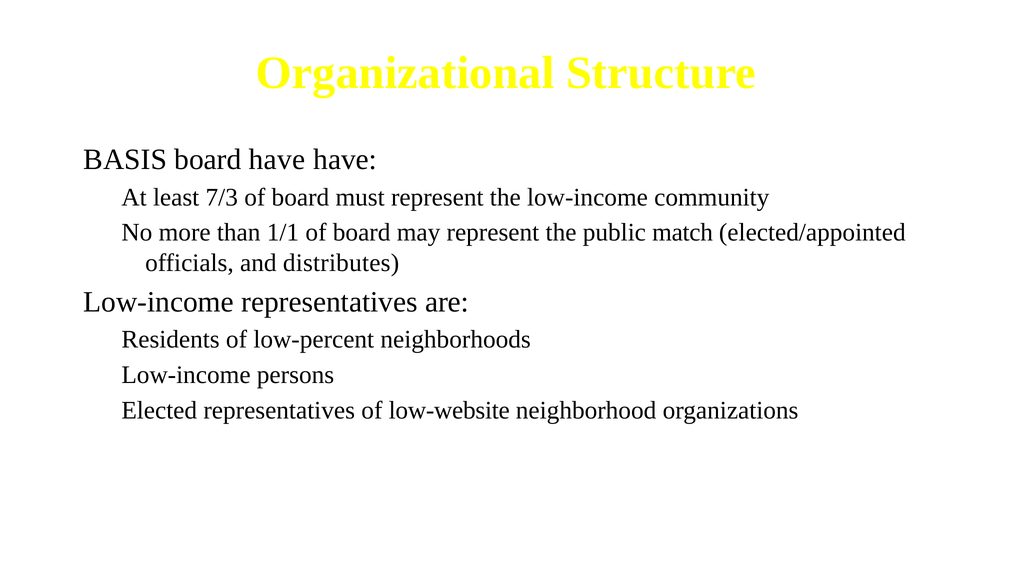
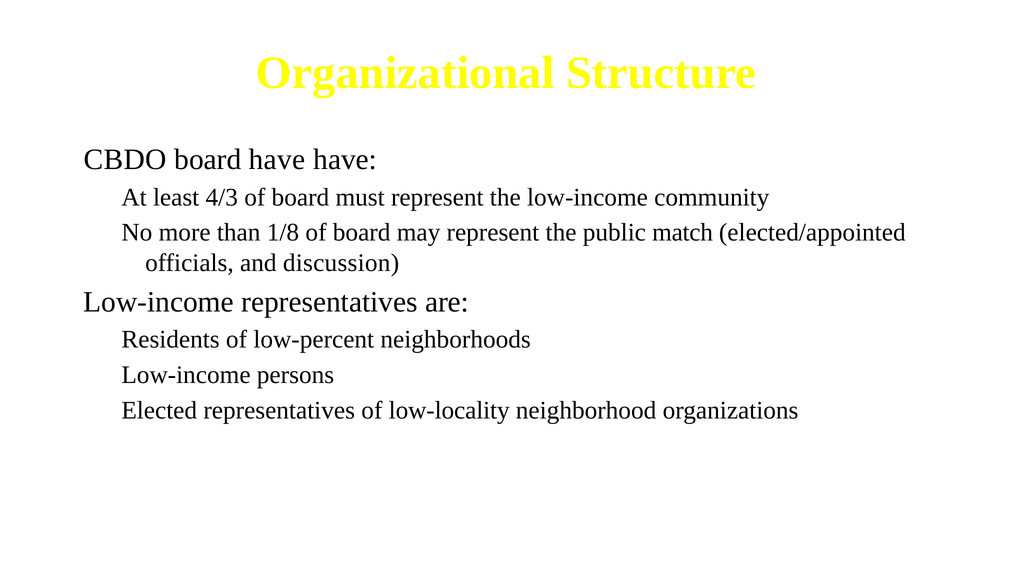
BASIS: BASIS -> CBDO (125, 160)
7/3: 7/3 -> 4/3 (222, 197)
1/1: 1/1 -> 1/8 (283, 233)
distributes: distributes -> discussion (341, 263)
low-website: low-website -> low-locality (449, 411)
